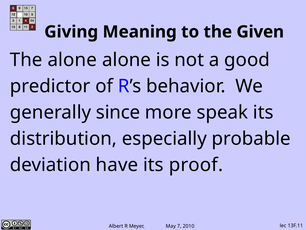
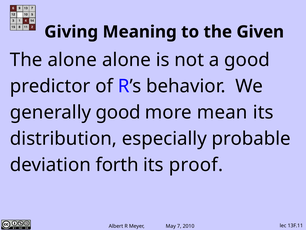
generally since: since -> good (118, 112)
speak: speak -> mean (222, 112)
have: have -> forth (117, 165)
